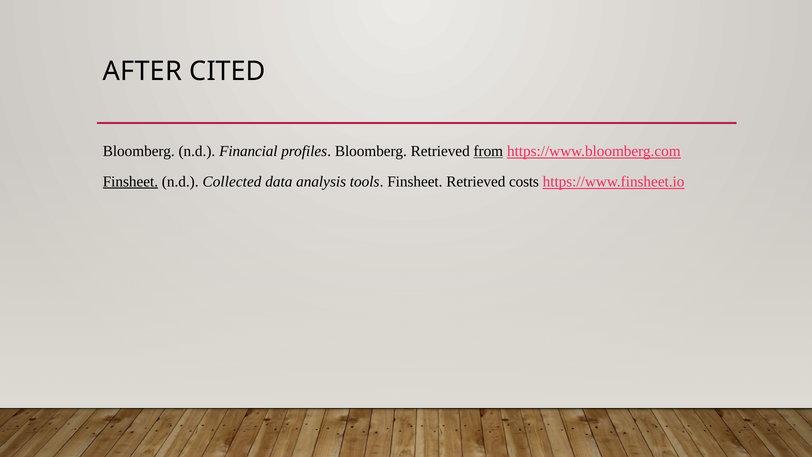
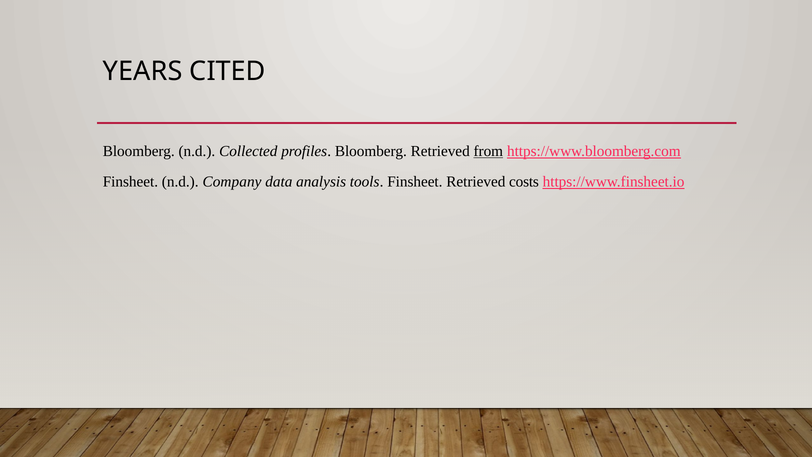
AFTER: AFTER -> YEARS (143, 71)
Financial: Financial -> Collected (248, 151)
Finsheet underline: present -> none (130, 182)
Collected: Collected -> Company (232, 182)
